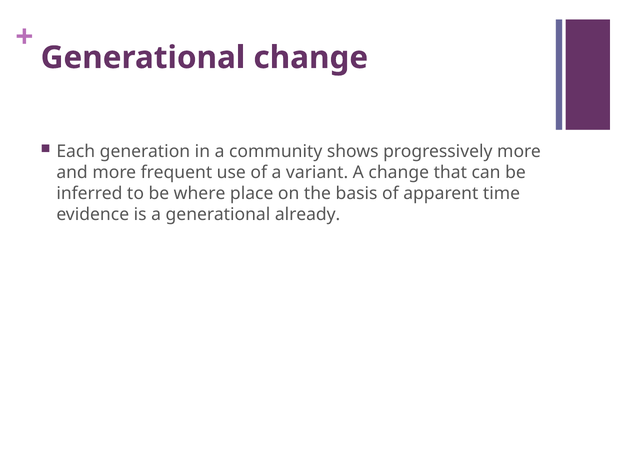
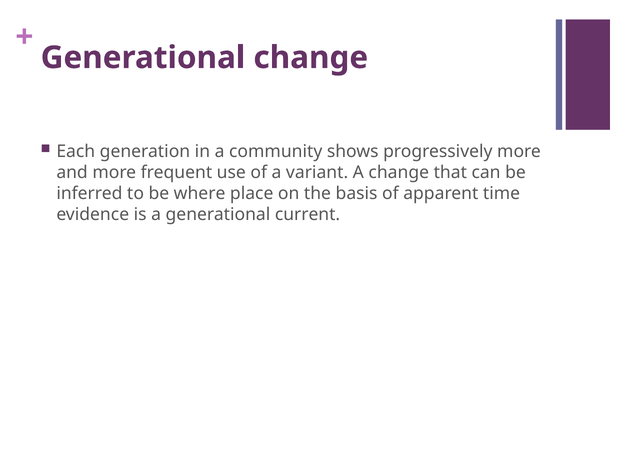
already: already -> current (308, 214)
